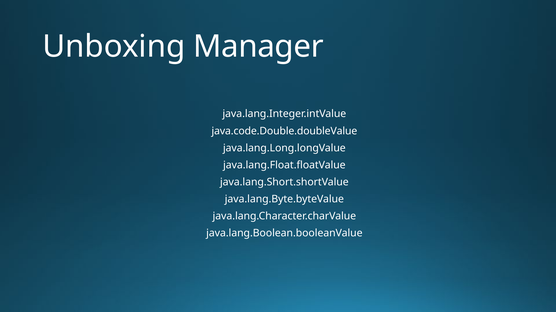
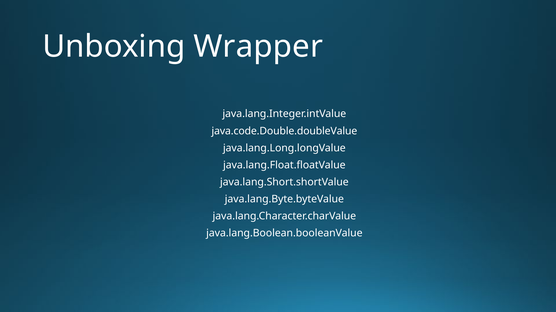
Manager: Manager -> Wrapper (258, 47)
